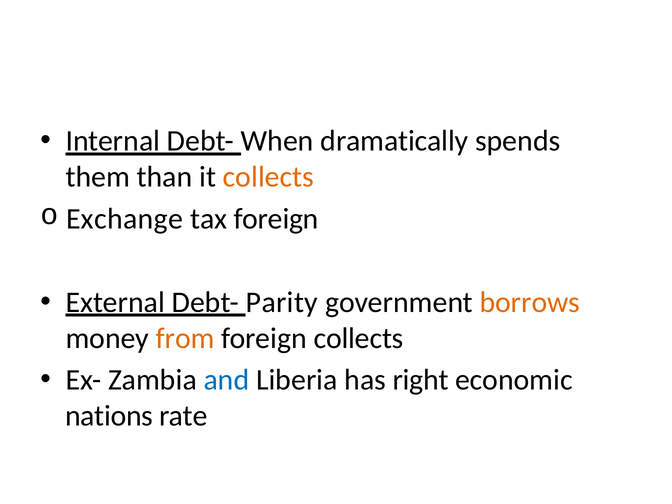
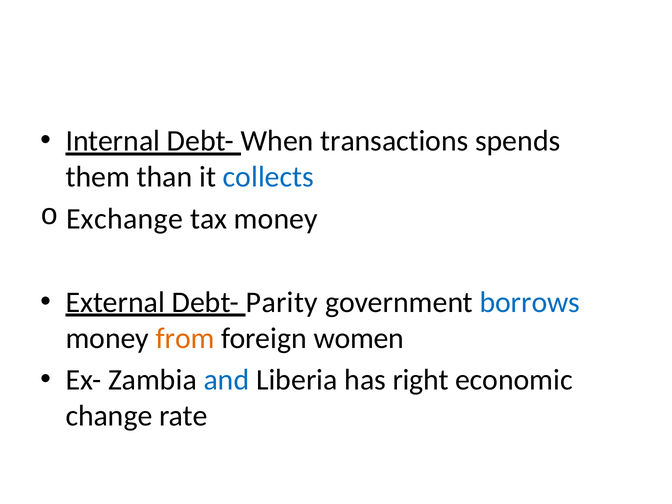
dramatically: dramatically -> transactions (394, 141)
collects colour: orange -> blue (268, 177)
tax foreign: foreign -> money (276, 219)
borrows colour: orange -> blue (530, 302)
foreign collects: collects -> women (359, 338)
nations: nations -> change (109, 416)
